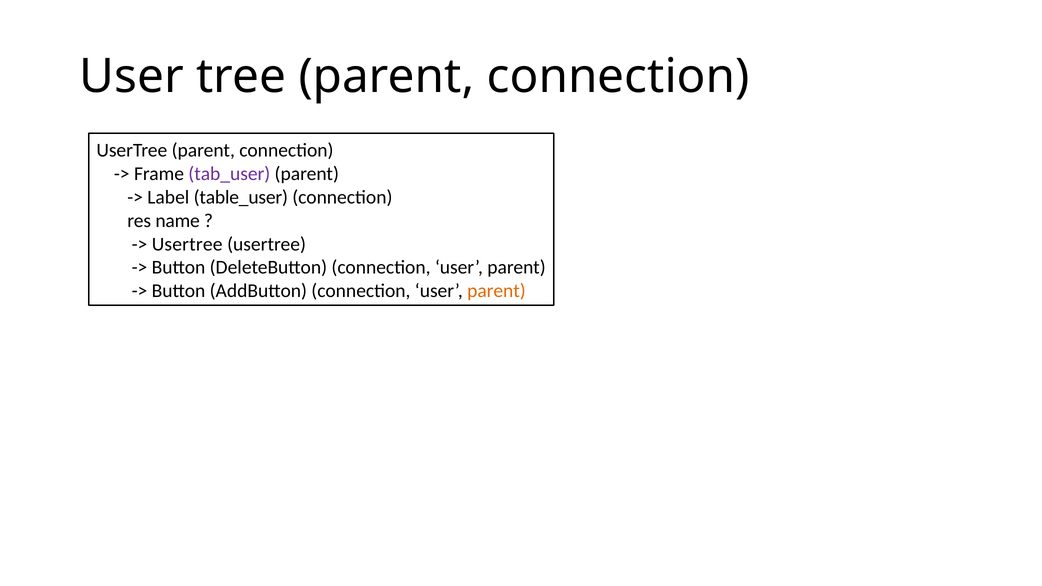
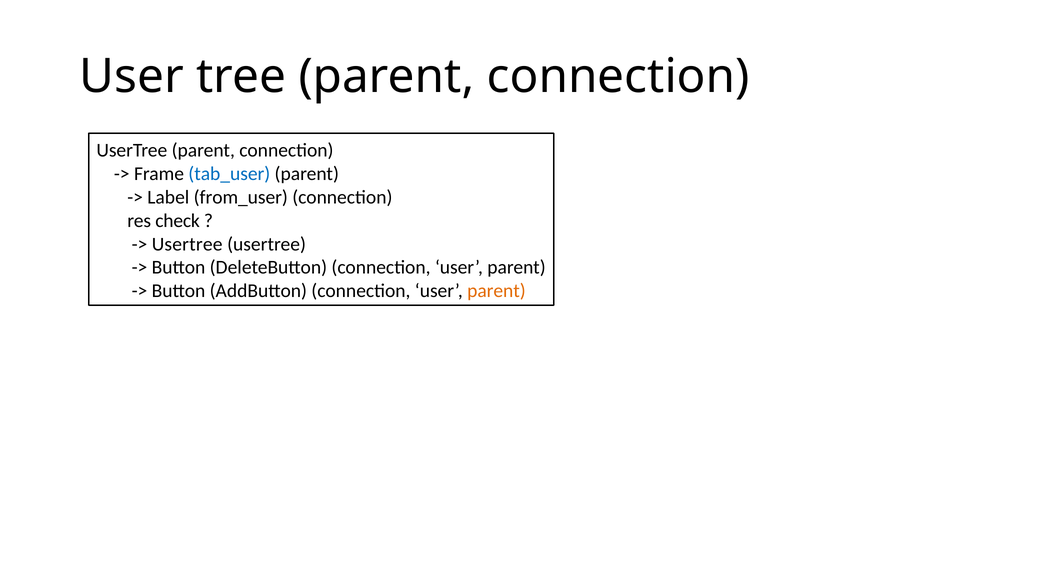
tab_user colour: purple -> blue (229, 174)
table_user: table_user -> from_user (241, 197)
name: name -> check (178, 221)
